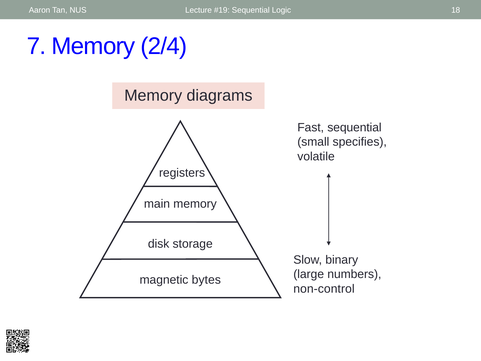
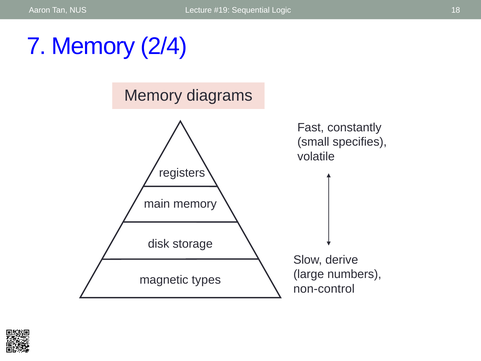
Fast sequential: sequential -> constantly (354, 127)
binary: binary -> derive (342, 260)
bytes: bytes -> types (206, 280)
